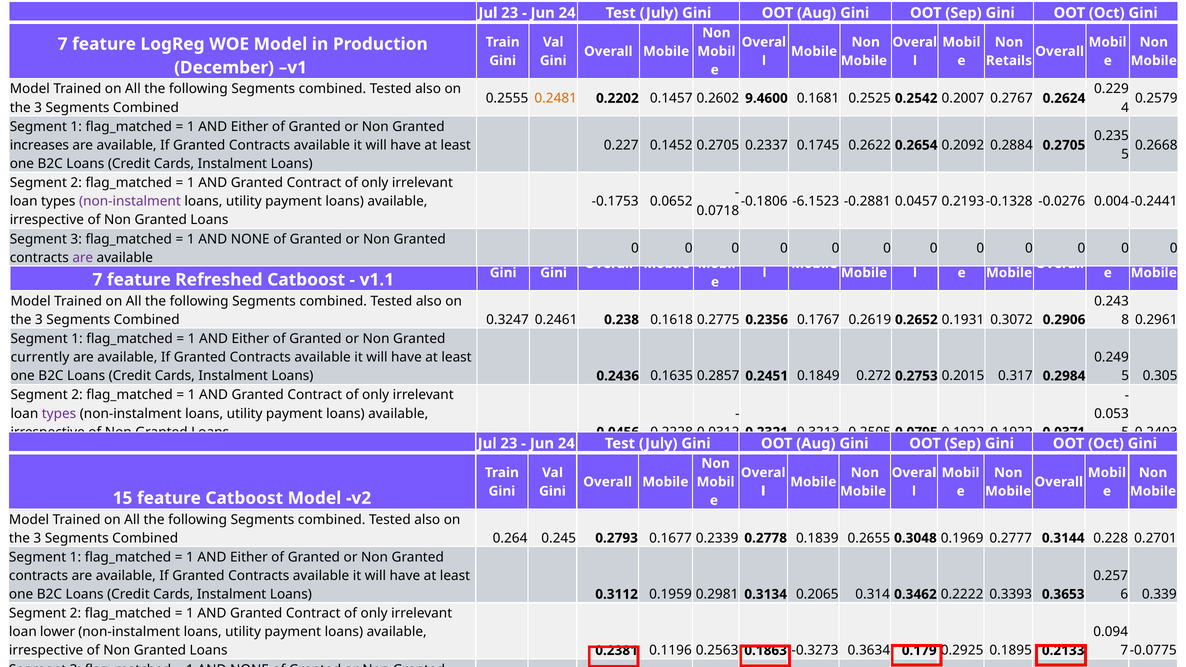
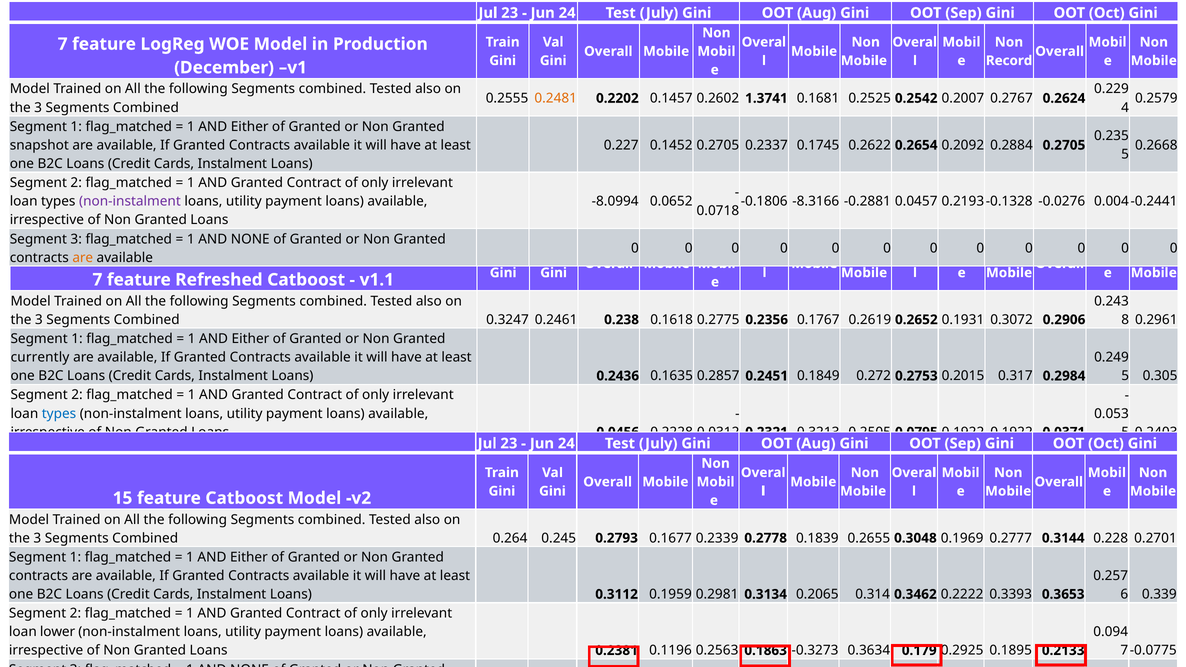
Retails: Retails -> Record (1009, 61)
9.4600: 9.4600 -> 1.3741 (766, 98)
increases: increases -> snapshot (39, 145)
-0.1753: -0.1753 -> -8.0994 (615, 201)
-6.1523: -6.1523 -> -8.3166 (816, 201)
are colour: purple -> orange (83, 258)
types colour: purple -> blue (59, 414)
